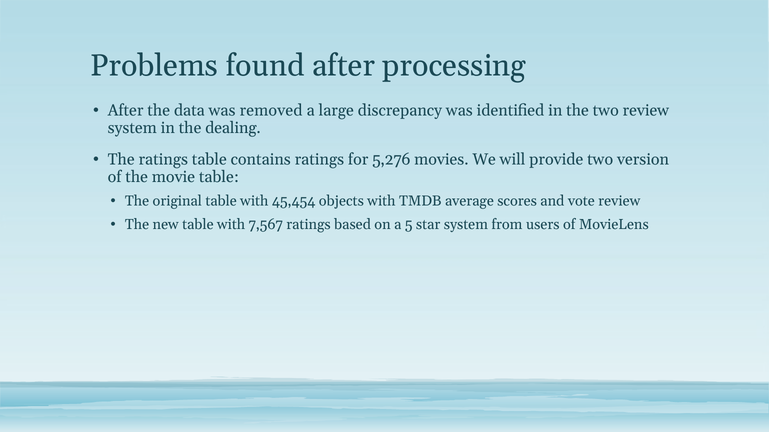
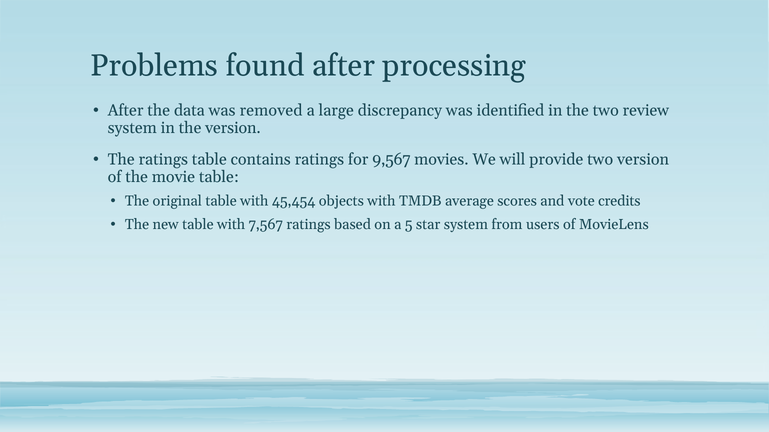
the dealing: dealing -> version (233, 128)
5,276: 5,276 -> 9,567 (391, 160)
vote review: review -> credits (619, 201)
